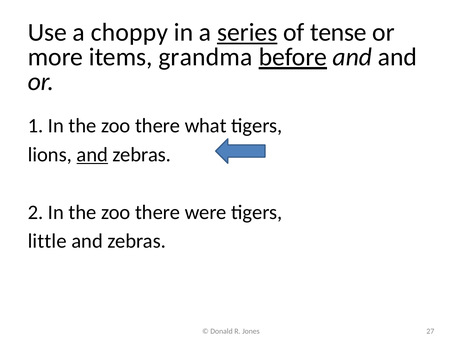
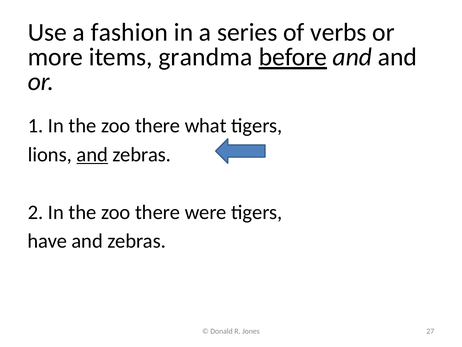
choppy: choppy -> fashion (129, 32)
series underline: present -> none (247, 32)
tense: tense -> verbs (338, 32)
little: little -> have (47, 241)
